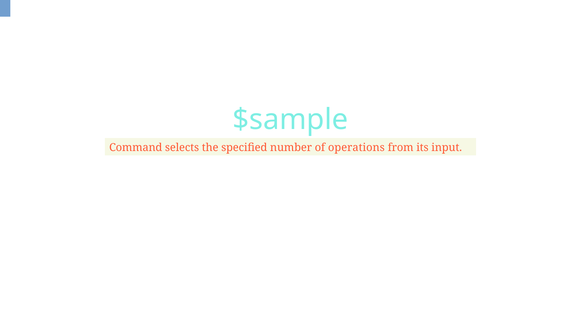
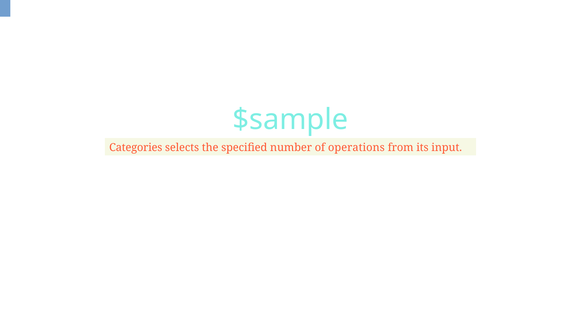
Command: Command -> Categories (136, 147)
